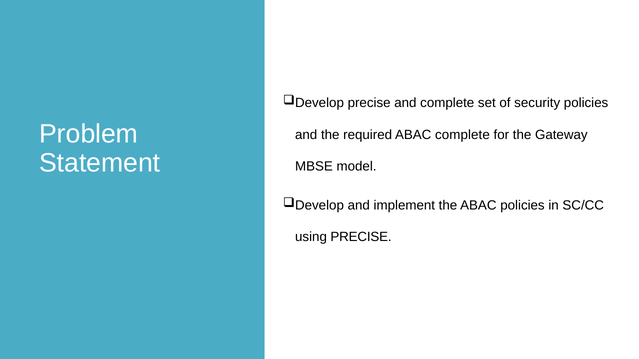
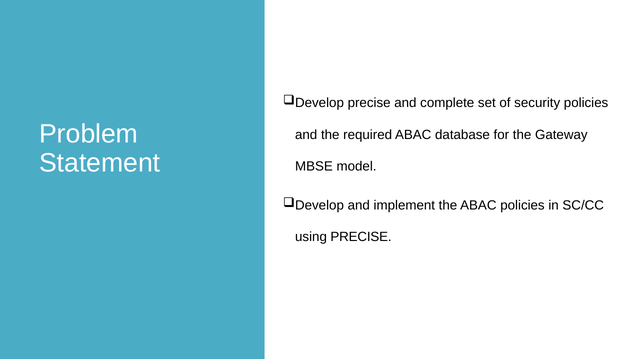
ABAC complete: complete -> database (462, 135)
